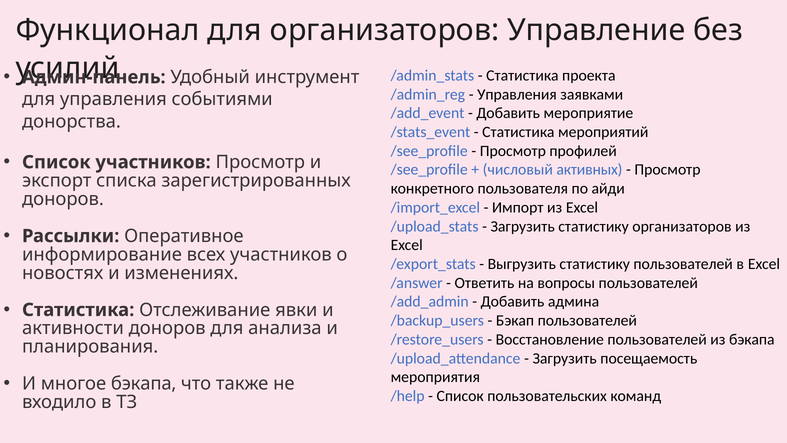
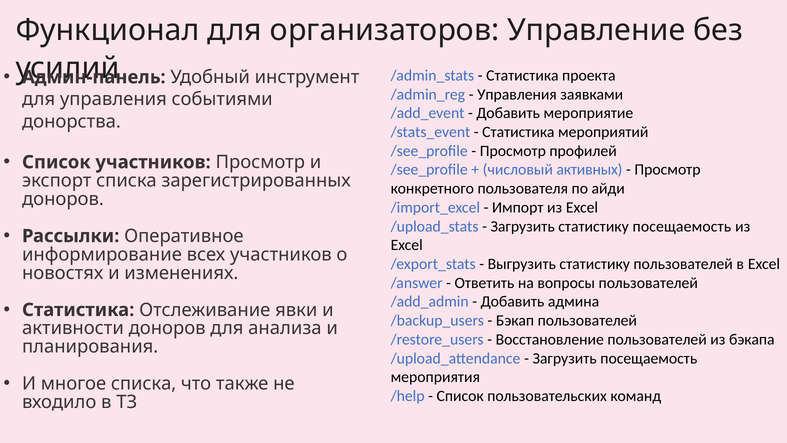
статистику организаторов: организаторов -> посещаемость (682, 226)
многое бэкапа: бэкапа -> списка (144, 384)
